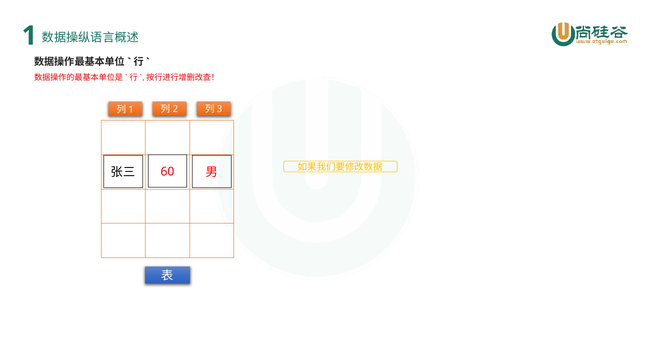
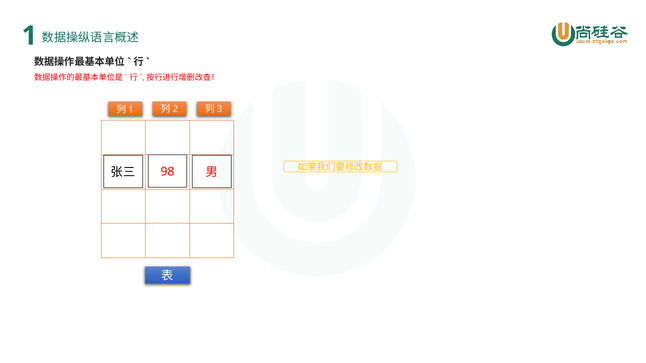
60: 60 -> 98 (167, 172)
